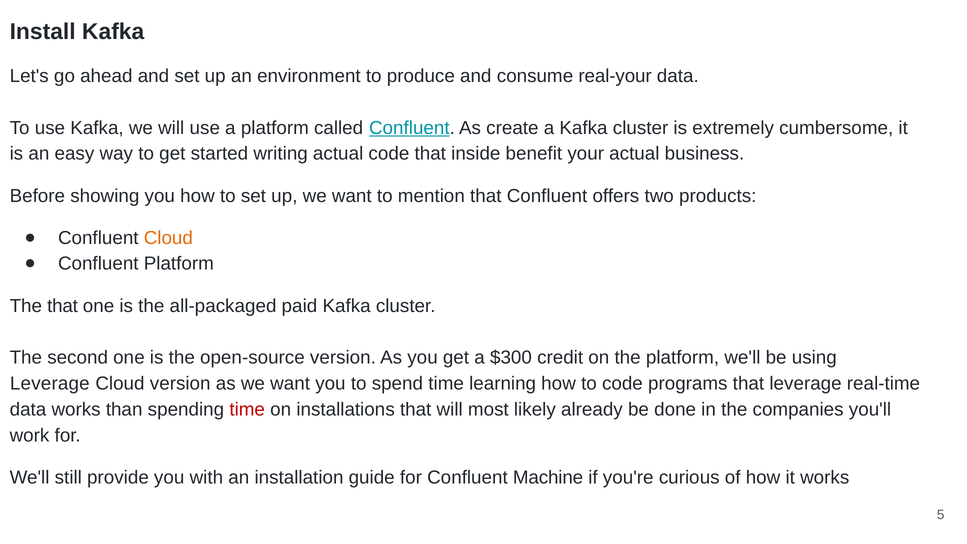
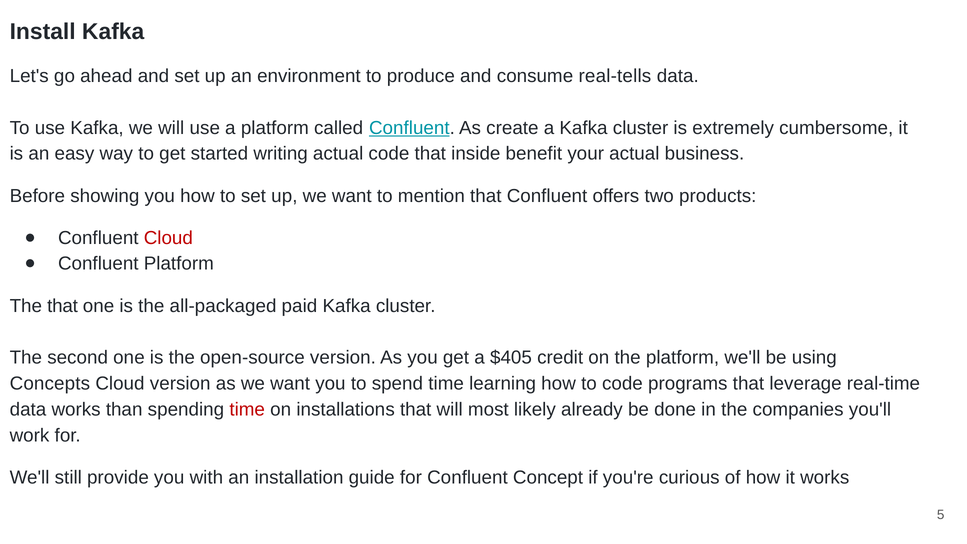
real-your: real-your -> real-tells (615, 76)
Cloud colour: orange -> red (168, 238)
$300: $300 -> $405 (511, 358)
Leverage: Leverage -> Concepts (50, 384)
Machine: Machine -> Concept (548, 477)
